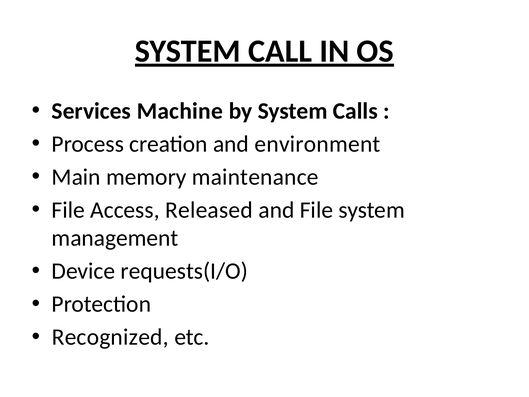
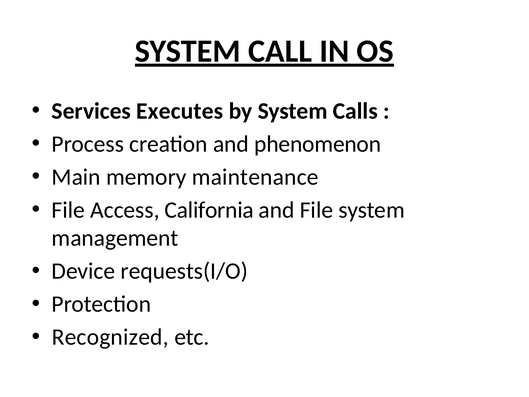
Machine: Machine -> Executes (180, 111)
environment: environment -> phenomenon (318, 144)
Released: Released -> California (209, 210)
